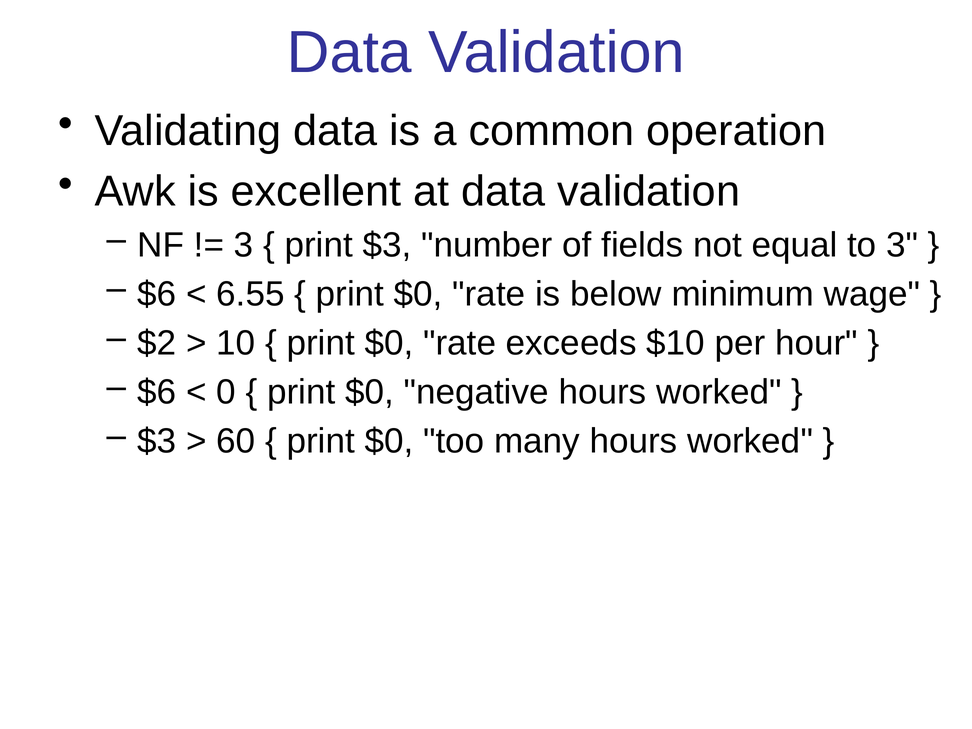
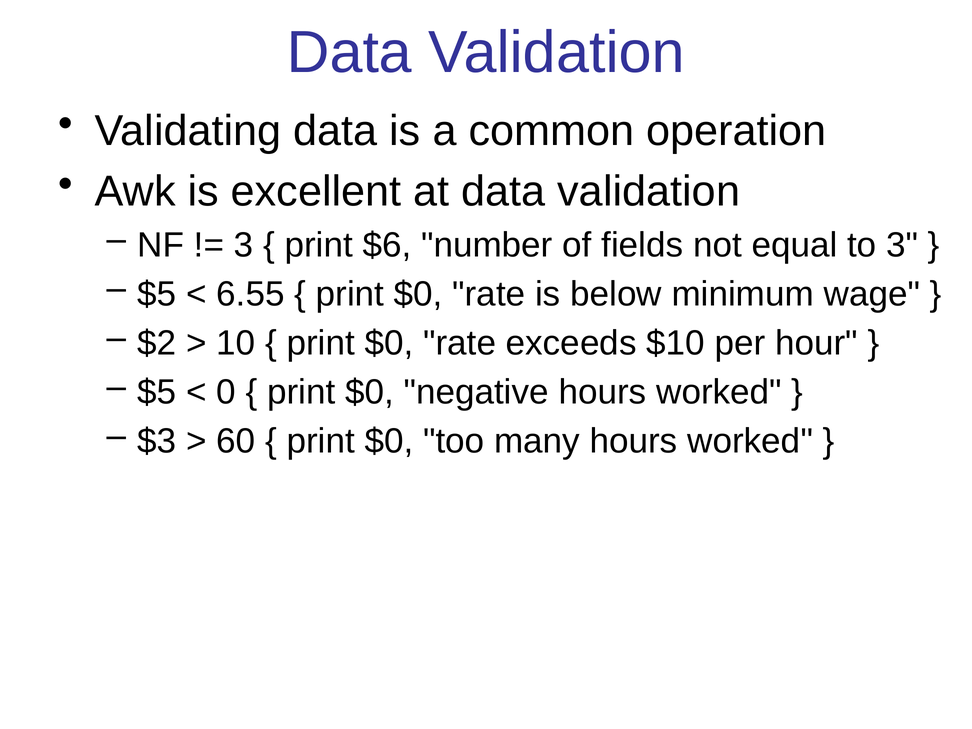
print $3: $3 -> $6 (387, 245)
$6: $6 -> $5 (157, 294)
$6: $6 -> $5 (157, 392)
